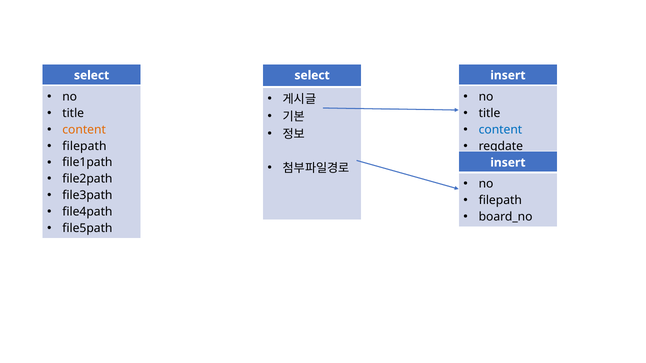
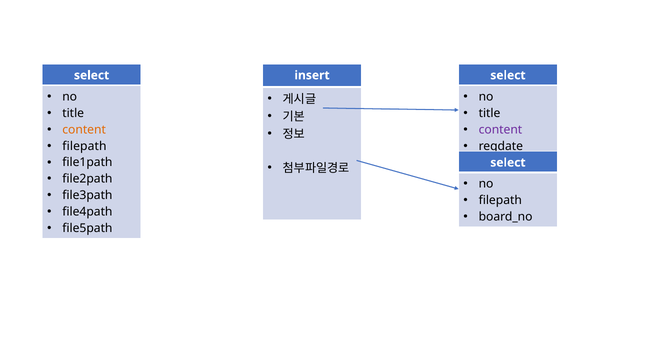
select: select -> insert (312, 75)
insert: insert -> select (508, 75)
content colour: blue -> purple (500, 130)
insert: insert -> select (508, 163)
